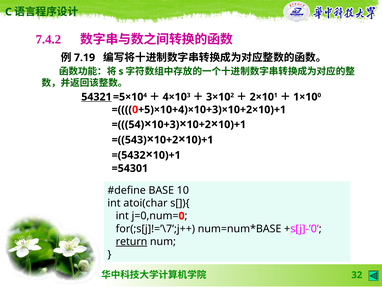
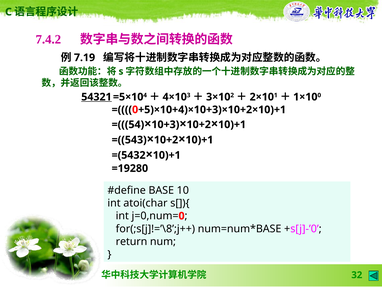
=54301: =54301 -> =19280 (130, 168)
for(;s[j]!=’\7’;j++: for(;s[j]!=’\7’;j++ -> for(;s[j]!=’\8’;j++ (155, 228)
return underline: present -> none (132, 241)
